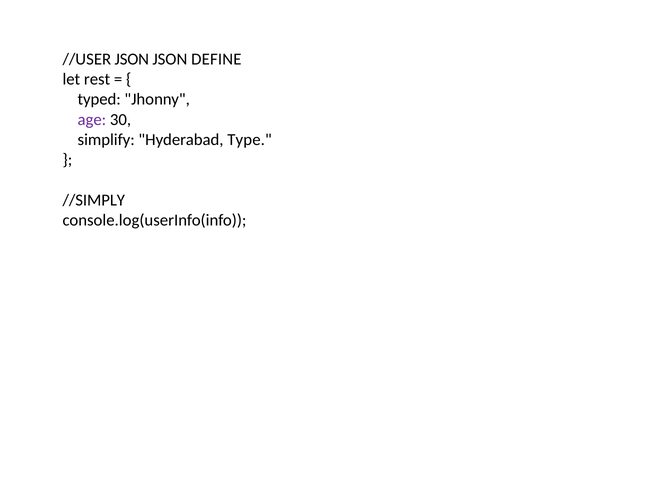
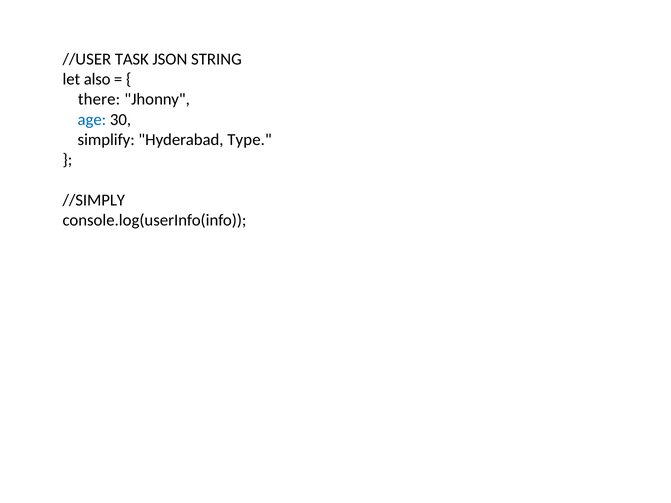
//USER JSON: JSON -> TASK (132, 59)
DEFINE: DEFINE -> STRING (216, 59)
rest: rest -> also (97, 79)
typed: typed -> there (99, 99)
age colour: purple -> blue (92, 120)
